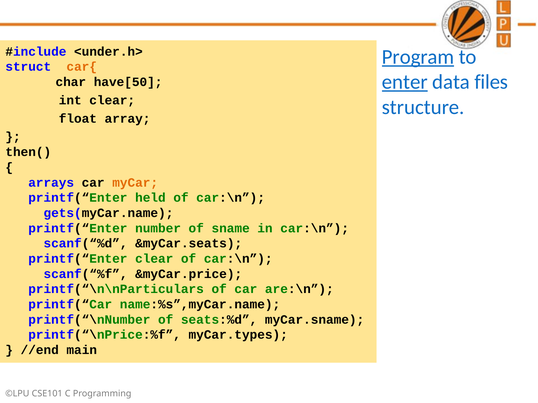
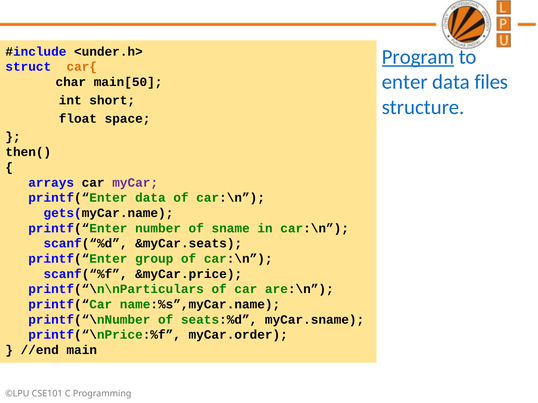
enter underline: present -> none (405, 82)
have[50: have[50 -> main[50 (128, 82)
int clear: clear -> short (112, 100)
array: array -> space (128, 119)
myCar colour: orange -> purple (135, 183)
printf(“Enter held: held -> data (150, 198)
printf(“Enter clear: clear -> group (154, 259)
myCar.types: myCar.types -> myCar.order (238, 335)
